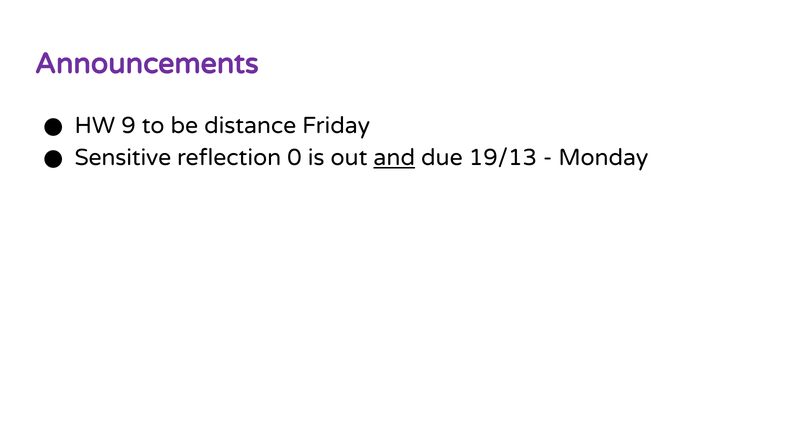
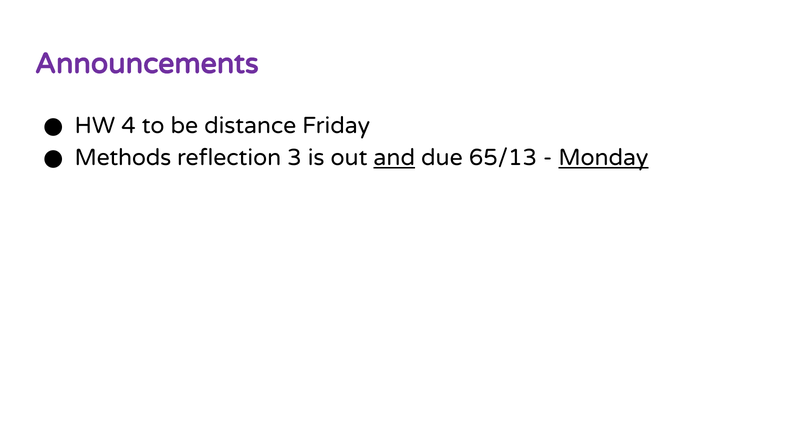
9: 9 -> 4 (129, 126)
Sensitive: Sensitive -> Methods (123, 158)
0: 0 -> 3 (294, 158)
19/13: 19/13 -> 65/13 (503, 158)
Monday underline: none -> present (603, 158)
